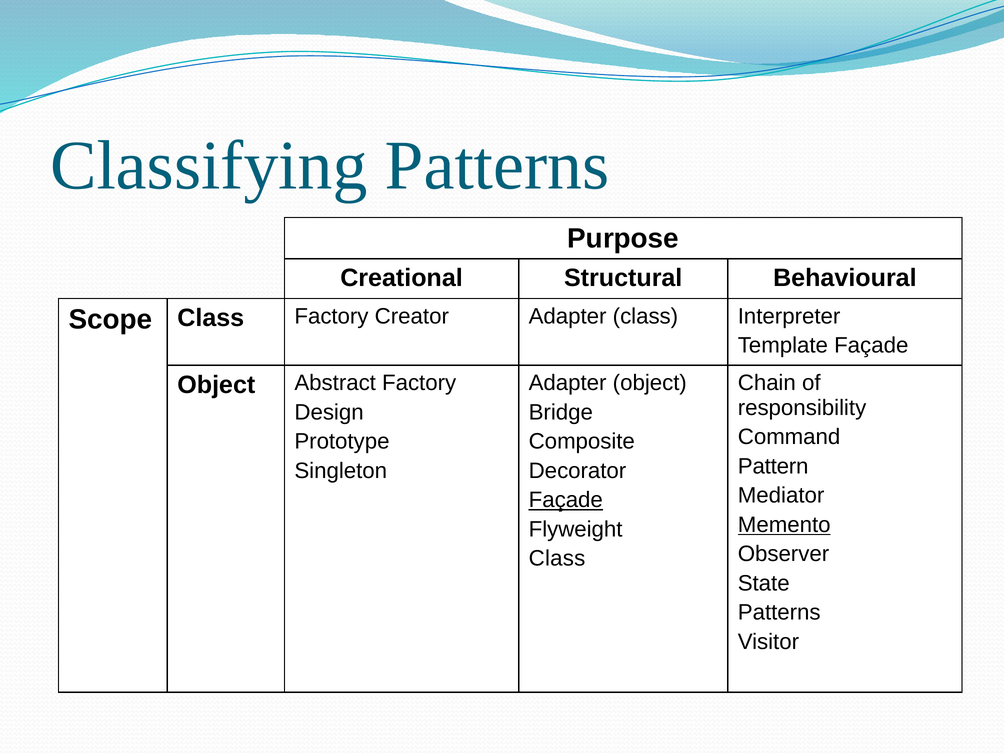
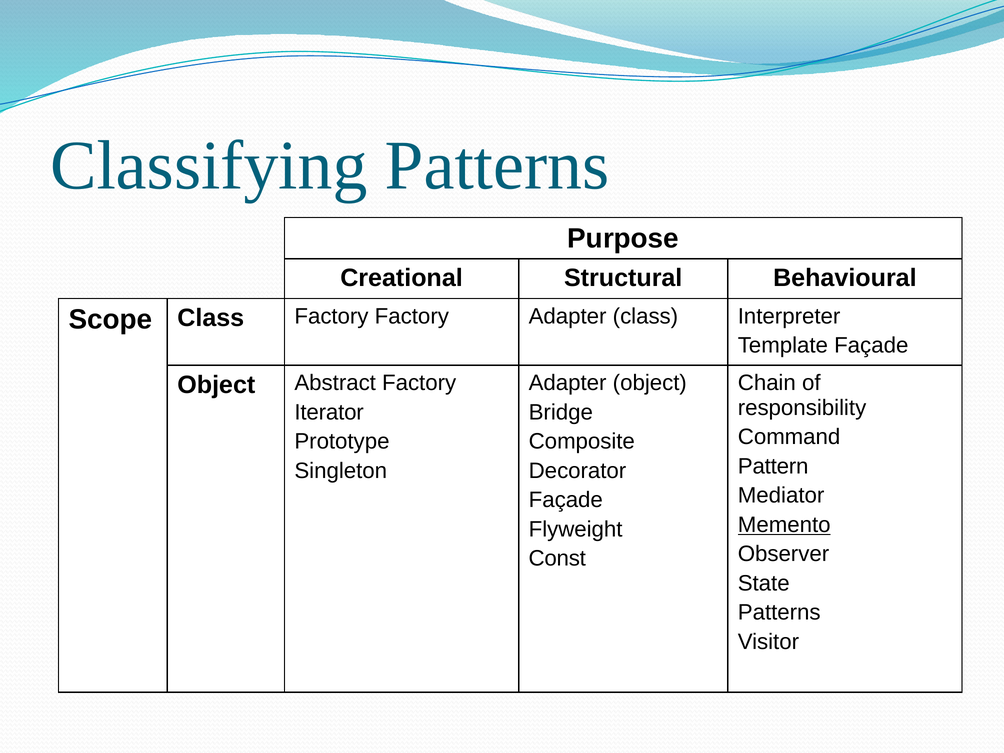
Factory Creator: Creator -> Factory (412, 316)
Design: Design -> Iterator (329, 412)
Façade underline: present -> none (566, 500)
Class: Class -> Const (557, 559)
